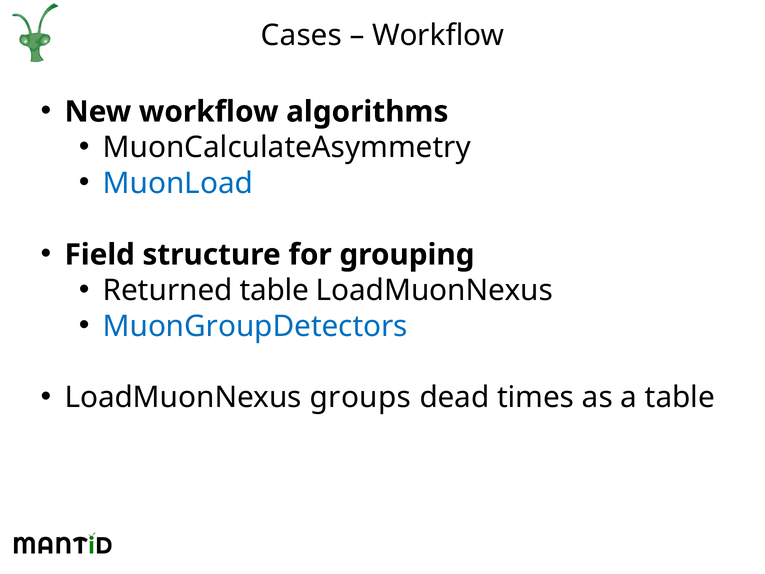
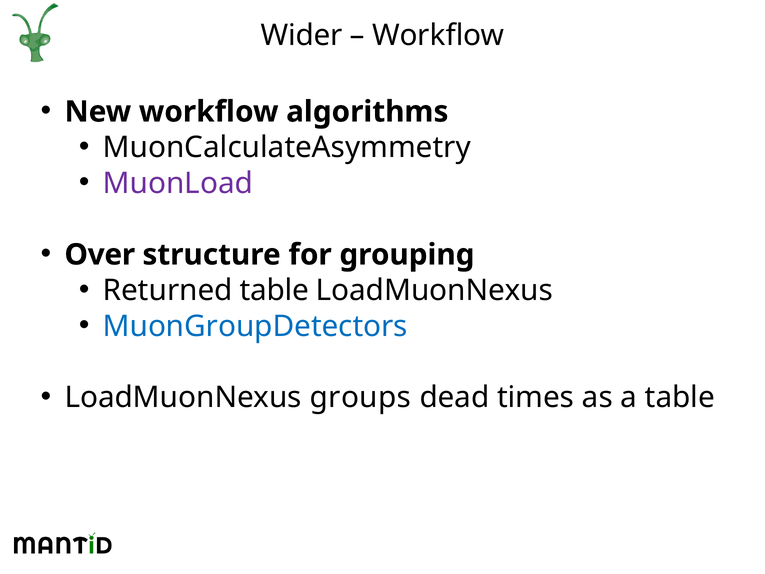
Cases: Cases -> Wider (302, 36)
MuonLoad colour: blue -> purple (178, 183)
Field: Field -> Over (100, 255)
